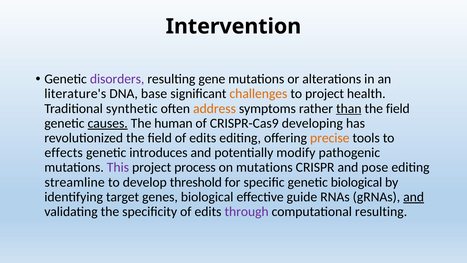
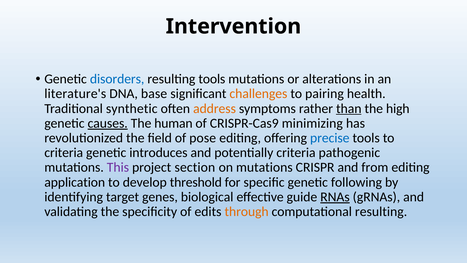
disorders colour: purple -> blue (117, 79)
resulting gene: gene -> tools (212, 79)
to project: project -> pairing (324, 94)
field: field -> high (398, 108)
developing: developing -> minimizing (312, 123)
field of edits: edits -> pose (203, 138)
precise colour: orange -> blue (330, 138)
effects: effects -> criteria (64, 153)
potentially modify: modify -> criteria (296, 153)
process: process -> section (195, 167)
pose: pose -> from (375, 167)
streamline: streamline -> application (75, 182)
genetic biological: biological -> following (356, 182)
RNAs underline: none -> present (335, 197)
and underline: present -> none (414, 197)
through colour: purple -> orange (247, 211)
